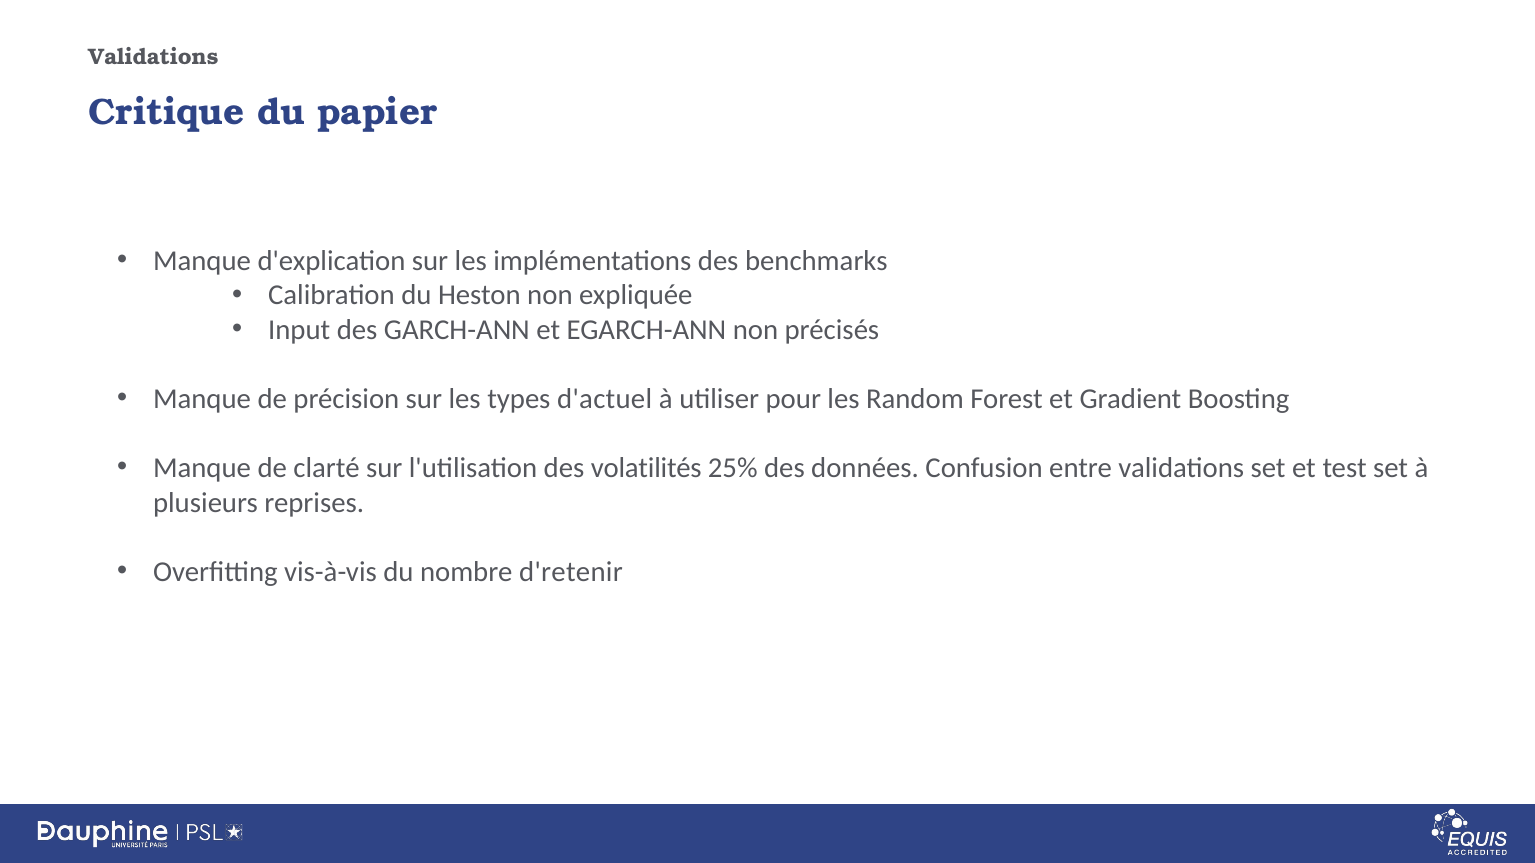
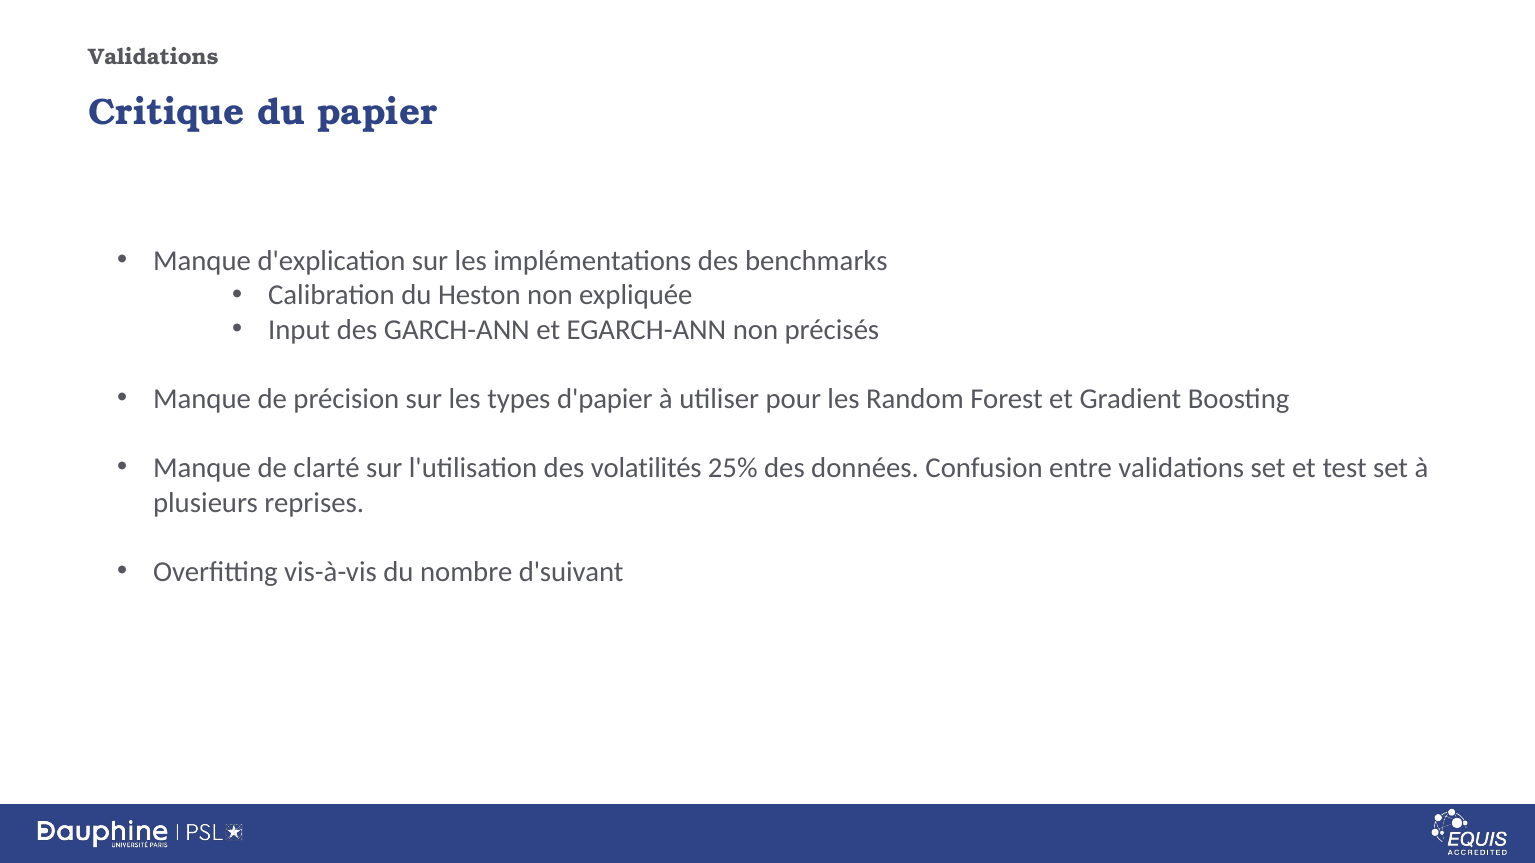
d'actuel: d'actuel -> d'papier (605, 399)
d'retenir: d'retenir -> d'suivant (571, 572)
